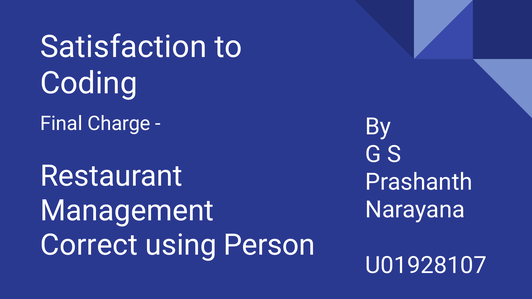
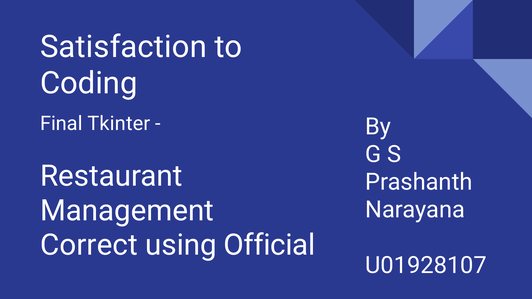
Charge: Charge -> Tkinter (119, 124)
Person: Person -> Official (269, 245)
